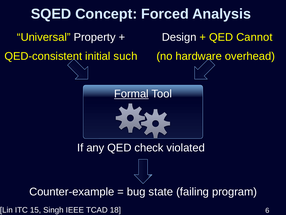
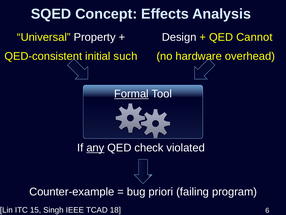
Forced: Forced -> Effects (165, 14)
any underline: none -> present (95, 148)
state: state -> priori (161, 191)
